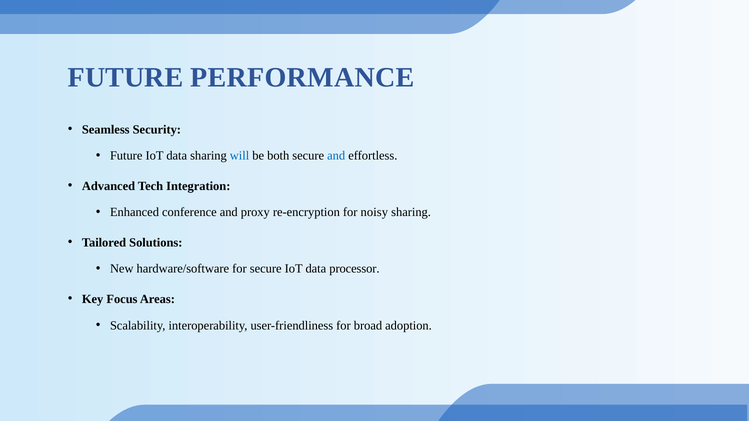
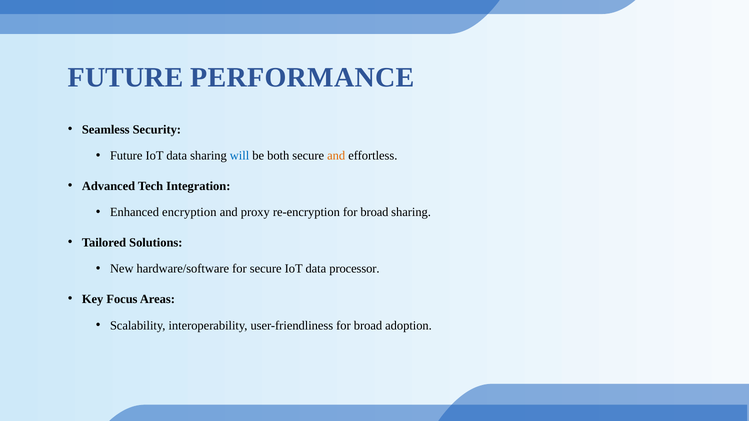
and colour: blue -> orange (336, 156)
conference: conference -> encryption (189, 212)
re-encryption for noisy: noisy -> broad (374, 212)
